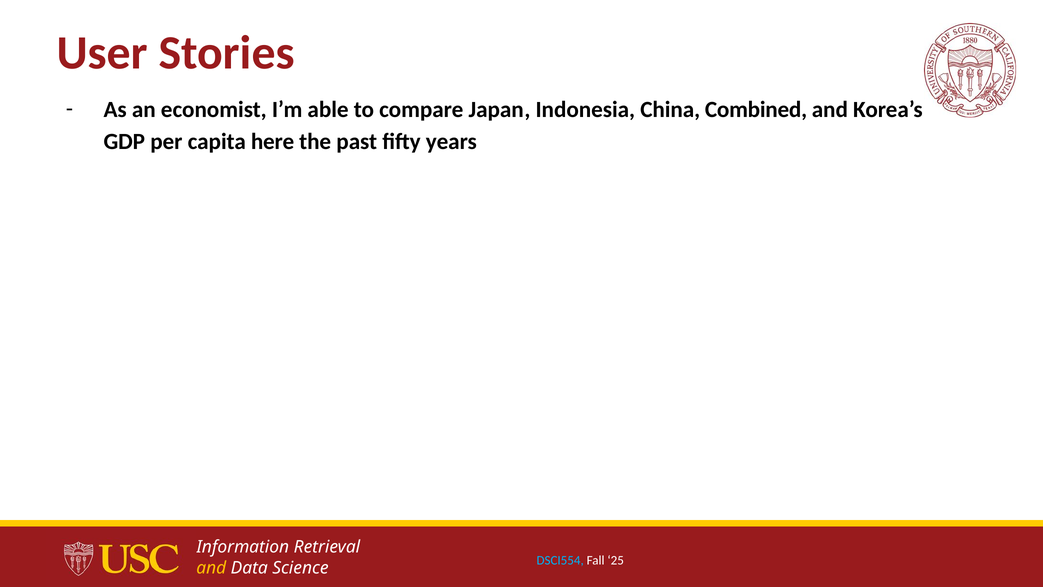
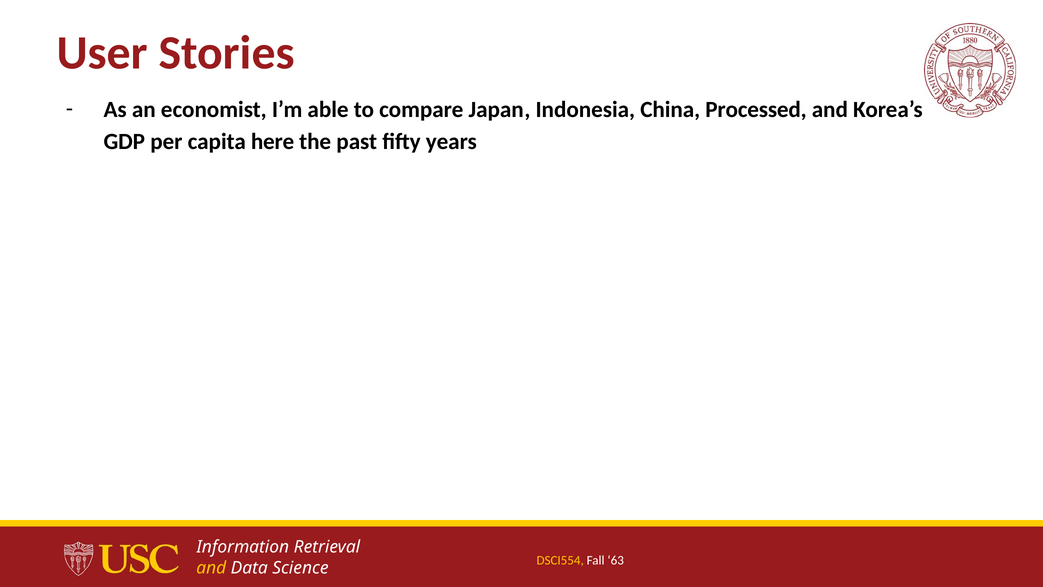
Combined: Combined -> Processed (756, 110)
DSCI554 colour: light blue -> yellow (560, 560)
25: 25 -> 63 (616, 560)
